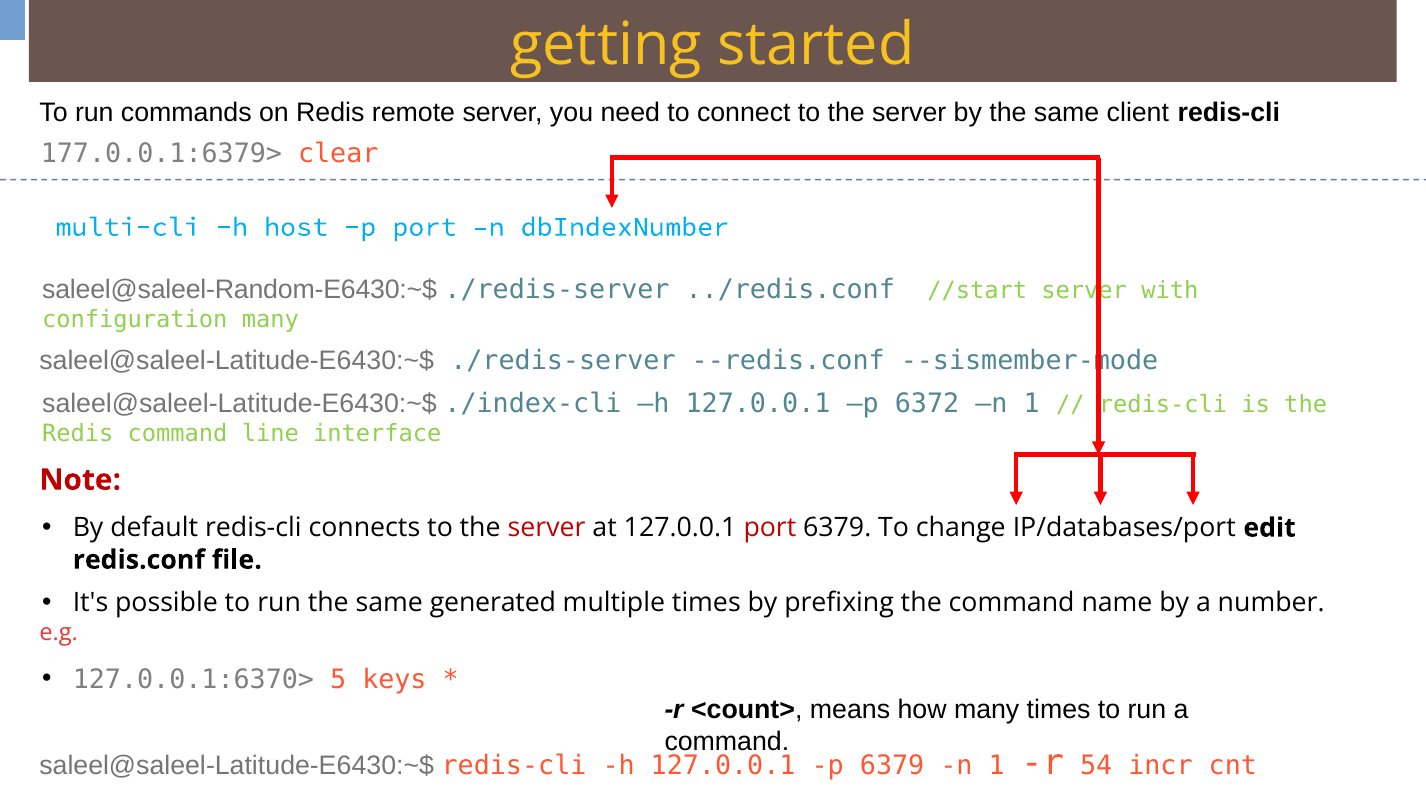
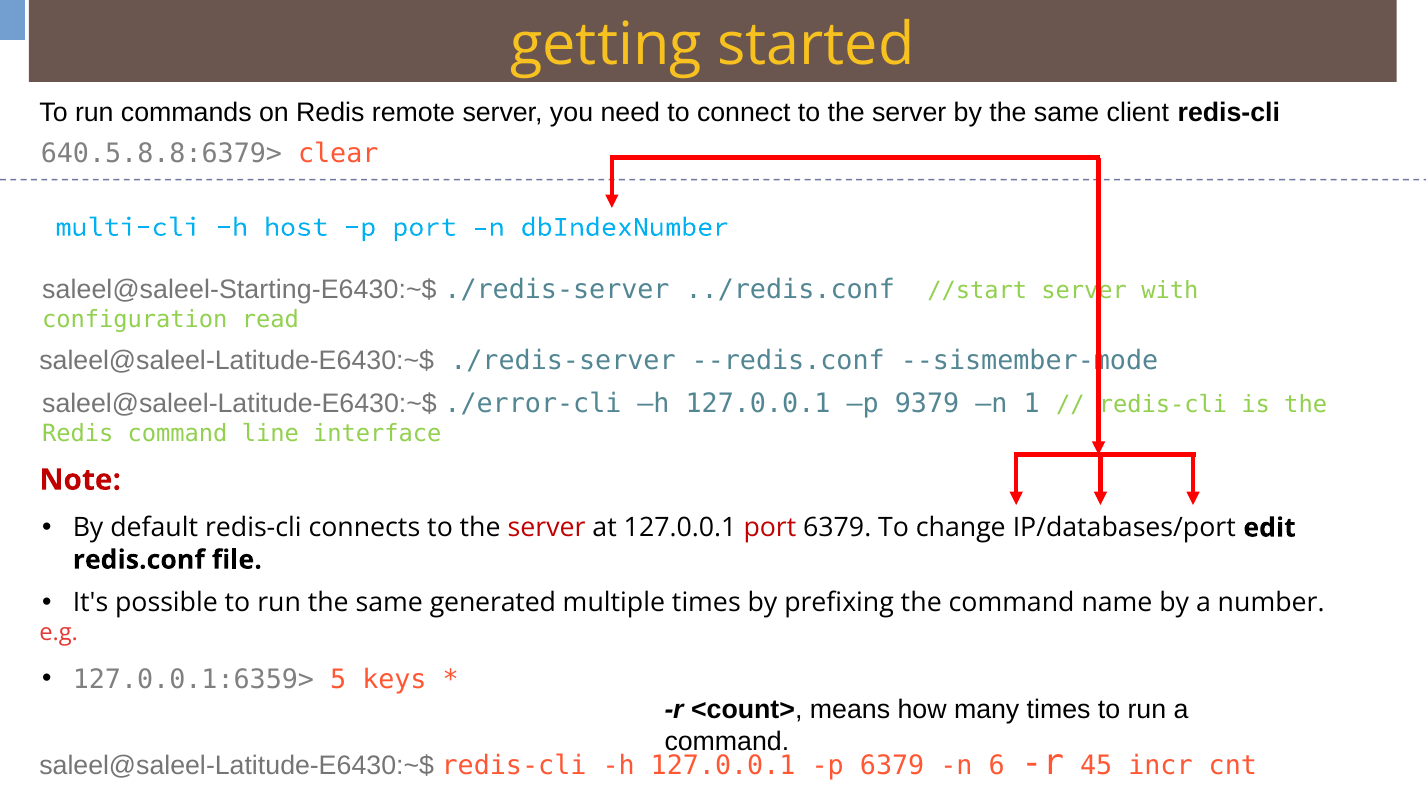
177.0.0.1:6379>: 177.0.0.1:6379> -> 640.5.8.8:6379> (161, 153)
saleel@saleel-Random-E6430:~$: saleel@saleel-Random-E6430:~$ -> saleel@saleel-Starting-E6430:~$ (239, 289)
configuration many: many -> read (270, 320)
./index-cli: ./index-cli -> ./error-cli (533, 404)
6372: 6372 -> 9379 (927, 404)
127.0.0.1:6370>: 127.0.0.1:6370> -> 127.0.0.1:6359> (193, 679)
6379 n 1: 1 -> 6 (997, 766)
54: 54 -> 45 (1096, 766)
